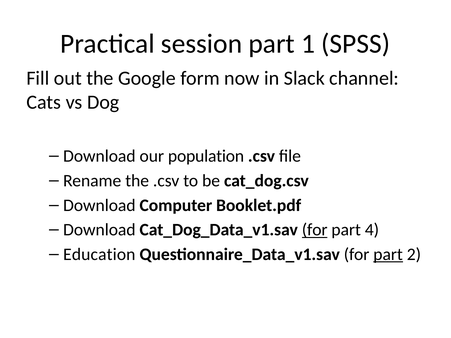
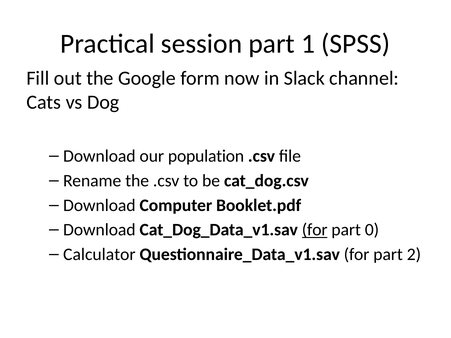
4: 4 -> 0 (372, 230)
Education: Education -> Calculator (99, 255)
part underline: present -> none (388, 255)
